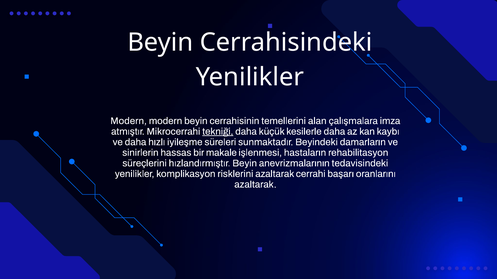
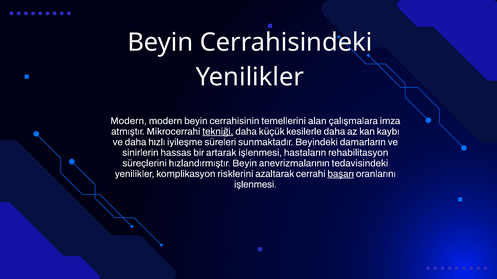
makale: makale -> artarak (221, 153)
başarı underline: none -> present (341, 174)
azaltarak: azaltarak -> işlenmesi (255, 185)
